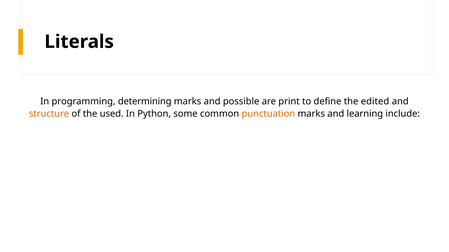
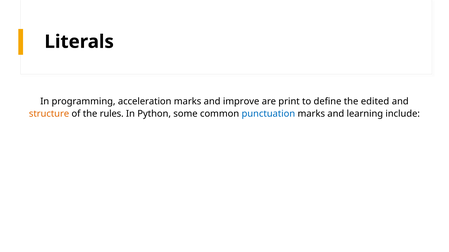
determining: determining -> acceleration (145, 102)
possible: possible -> improve (241, 102)
used: used -> rules (112, 114)
punctuation colour: orange -> blue (268, 114)
